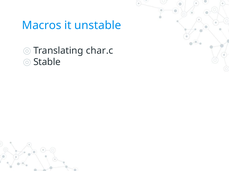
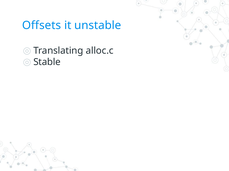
Macros: Macros -> Offsets (42, 25)
char.c: char.c -> alloc.c (100, 51)
